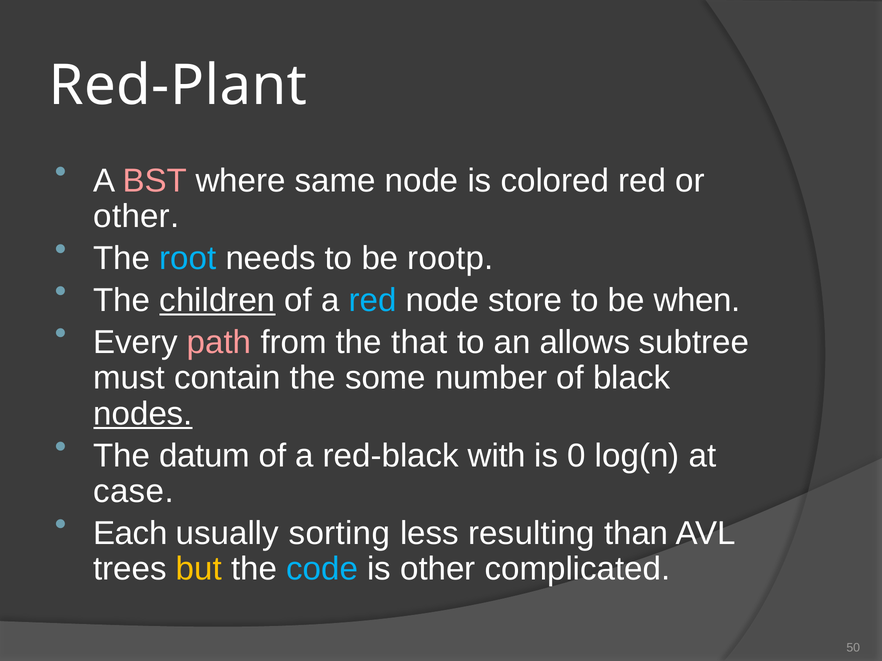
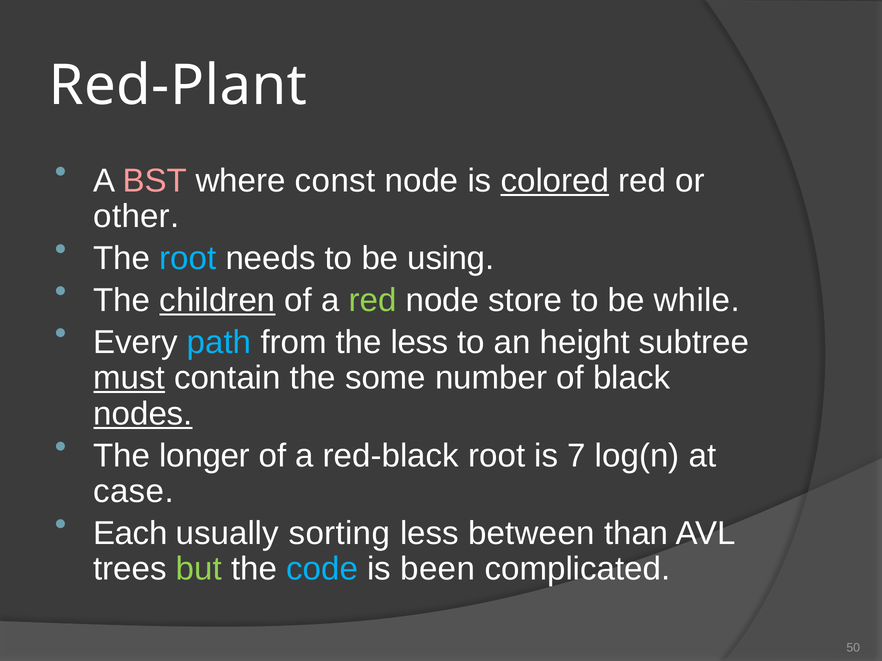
same: same -> const (335, 181)
colored underline: none -> present (555, 181)
rootp: rootp -> using (451, 259)
red colour: light blue -> light green (373, 301)
when: when -> while (697, 301)
path colour: pink -> light blue (219, 342)
the that: that -> less (420, 342)
allows: allows -> height (585, 342)
must underline: none -> present (129, 378)
datum: datum -> longer (205, 456)
red-black with: with -> root (497, 456)
0: 0 -> 7 (577, 456)
resulting: resulting -> between (531, 534)
but colour: yellow -> light green (199, 569)
is other: other -> been (438, 569)
